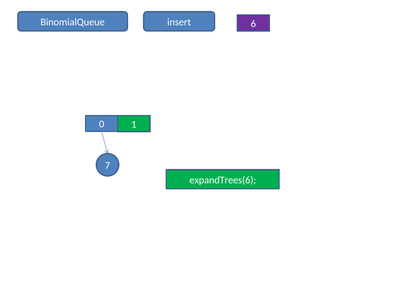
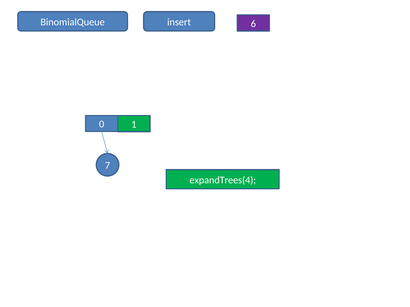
expandTrees(6: expandTrees(6 -> expandTrees(4 (223, 180)
